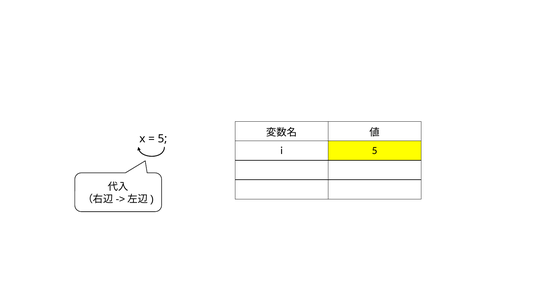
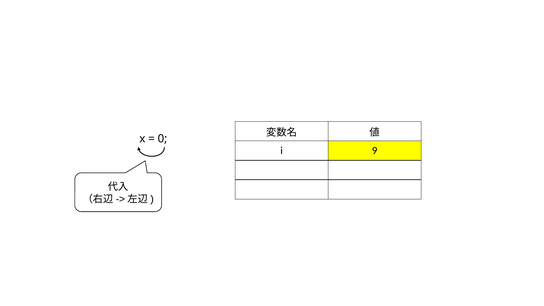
5: 5 -> 0 (162, 139)
i 5: 5 -> 9 (375, 151)
